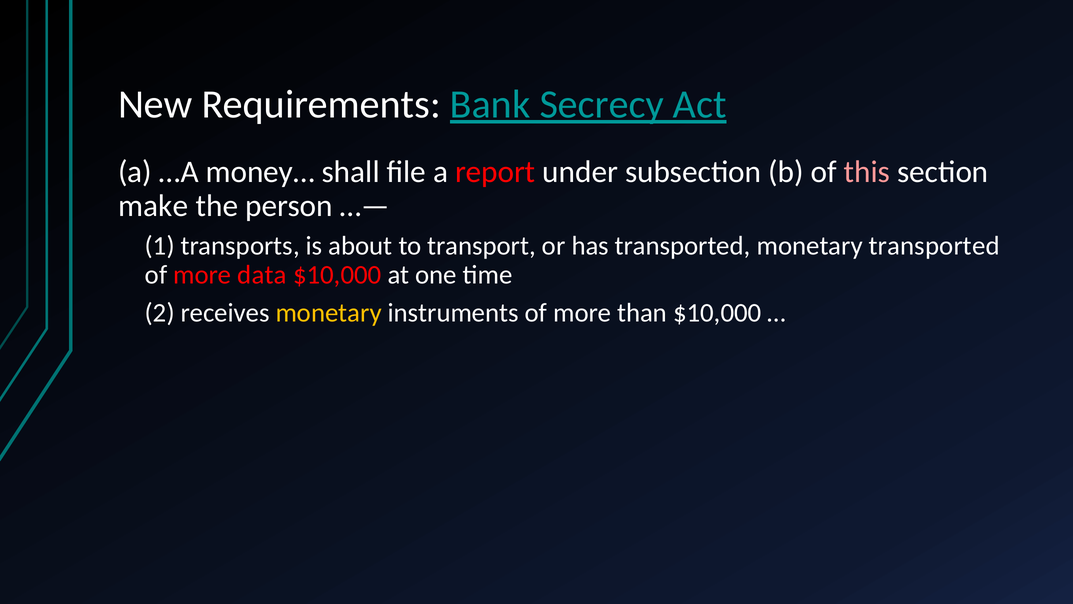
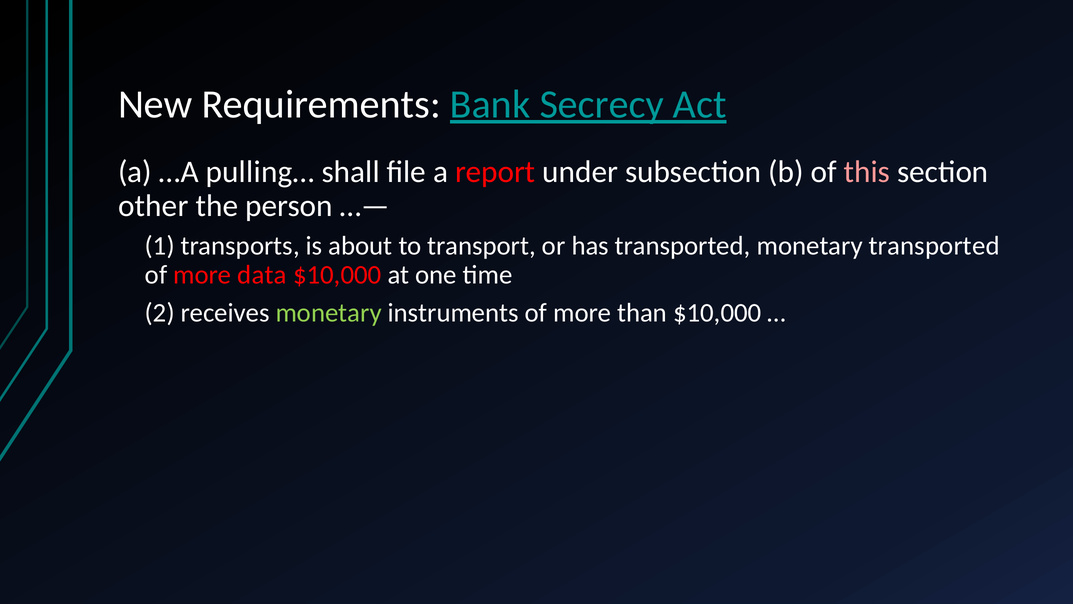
money…: money… -> pulling… (260, 172)
make: make -> other (153, 206)
monetary colour: yellow -> light green (329, 313)
